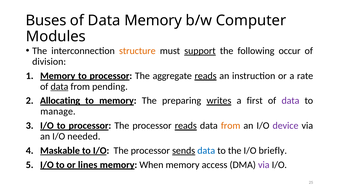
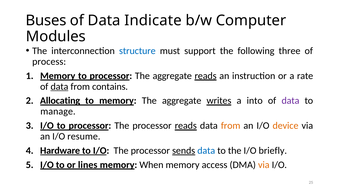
Data Memory: Memory -> Indicate (153, 20)
structure colour: orange -> blue (137, 51)
support underline: present -> none (200, 51)
occur: occur -> three (290, 51)
division: division -> process (49, 61)
pending: pending -> contains (110, 86)
memory The preparing: preparing -> aggregate (182, 101)
first: first -> into (255, 101)
device colour: purple -> orange (286, 125)
needed: needed -> resume (84, 136)
Maskable: Maskable -> Hardware (60, 150)
via colour: purple -> orange (264, 165)
